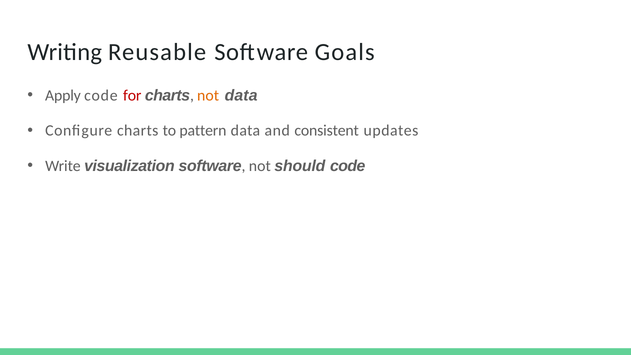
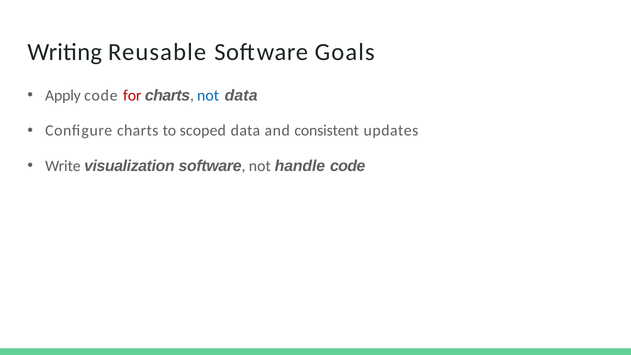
not colour: orange -> blue (208, 95)
pattern: pattern -> scoped (203, 131)
should: should -> handle (300, 166)
